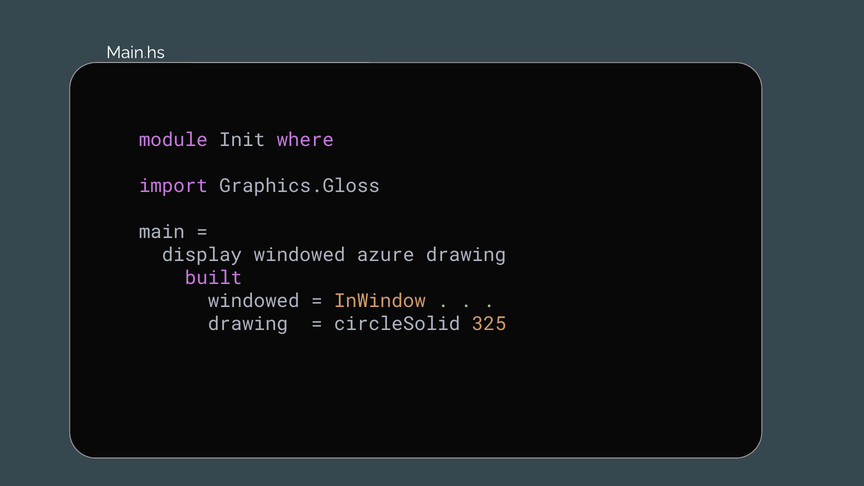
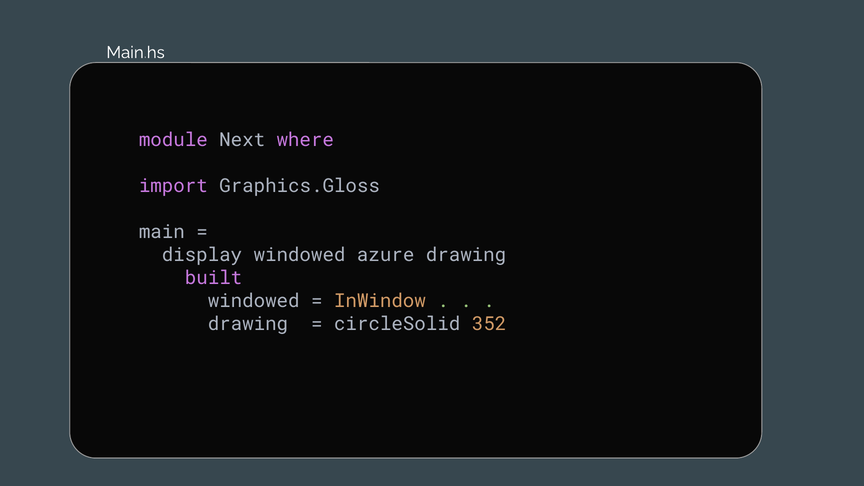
Init: Init -> Next (242, 140)
325: 325 -> 352 (489, 324)
